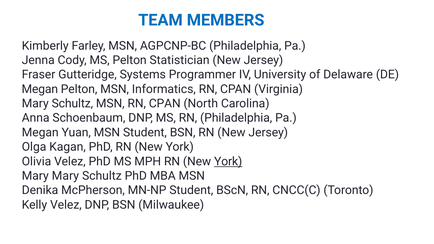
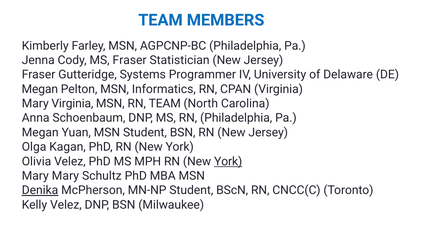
MS Pelton: Pelton -> Fraser (130, 60)
Schultz: Schultz -> Virginia (72, 104)
MSN RN CPAN: CPAN -> TEAM (165, 104)
Denika underline: none -> present (40, 190)
